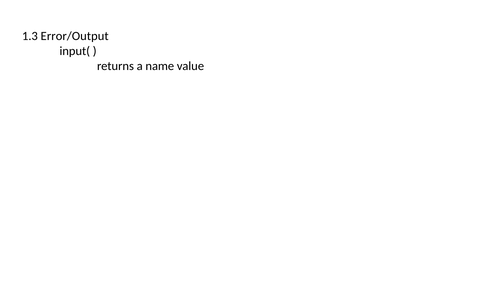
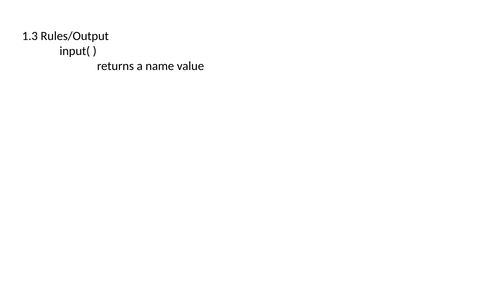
Error/Output: Error/Output -> Rules/Output (75, 36)
